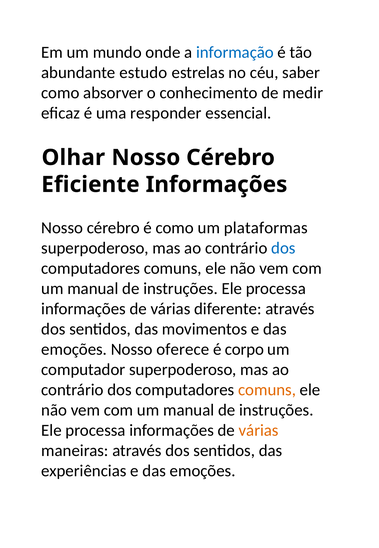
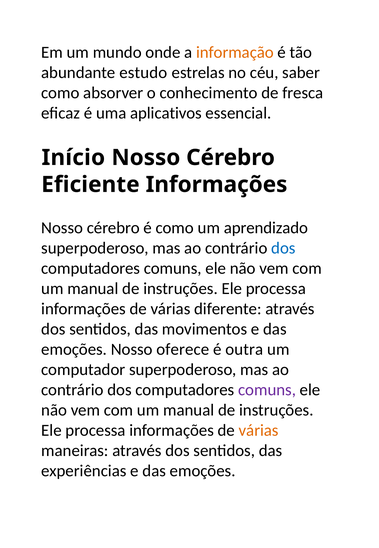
informação colour: blue -> orange (235, 52)
medir: medir -> fresca (303, 93)
responder: responder -> aplicativos (166, 113)
Olhar: Olhar -> Início (73, 157)
plataformas: plataformas -> aprendizado (266, 228)
corpo: corpo -> outra (244, 349)
comuns colour: orange -> purple (267, 389)
